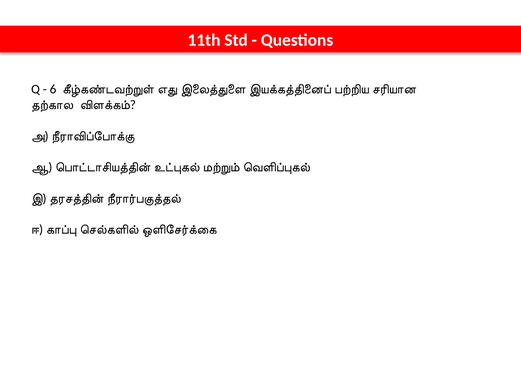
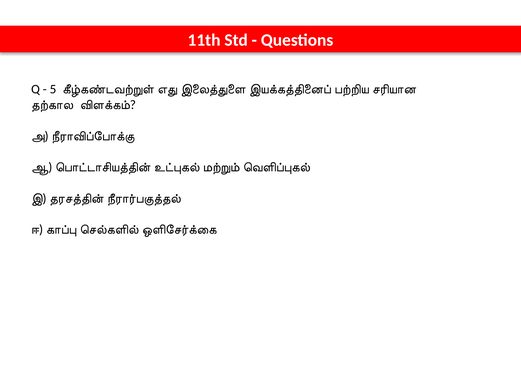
6: 6 -> 5 (53, 89)
